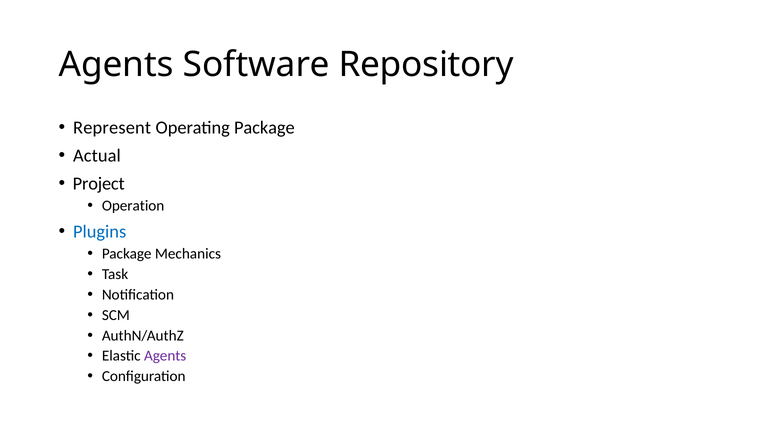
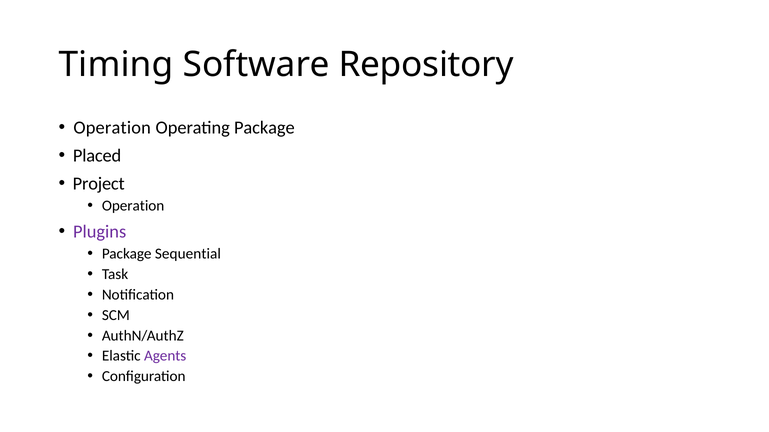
Agents: Agents -> Timing (116, 65)
Represent: Represent -> Operation (112, 128)
Actual: Actual -> Placed (97, 156)
Plugins colour: blue -> purple (100, 232)
Mechanics: Mechanics -> Sequential (188, 254)
